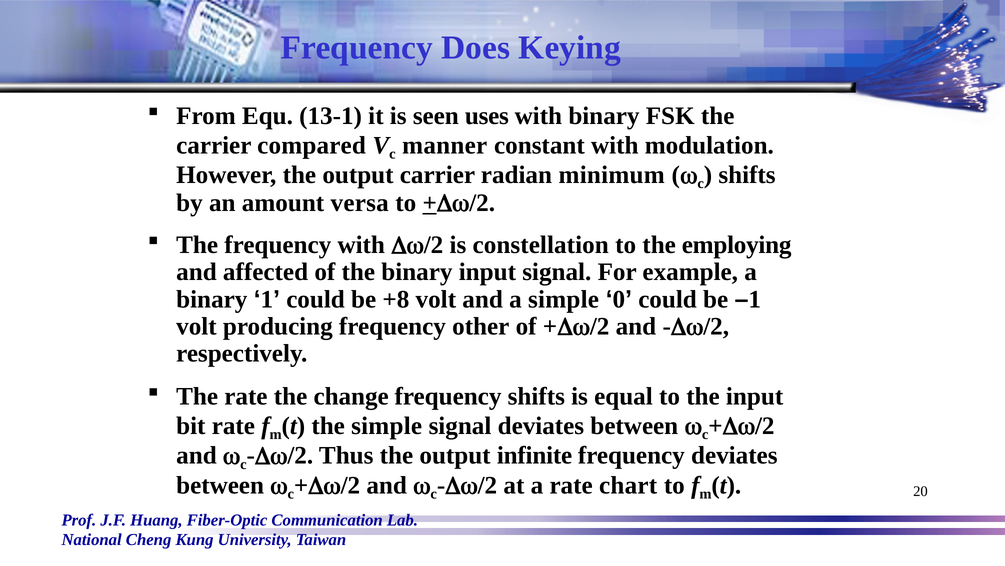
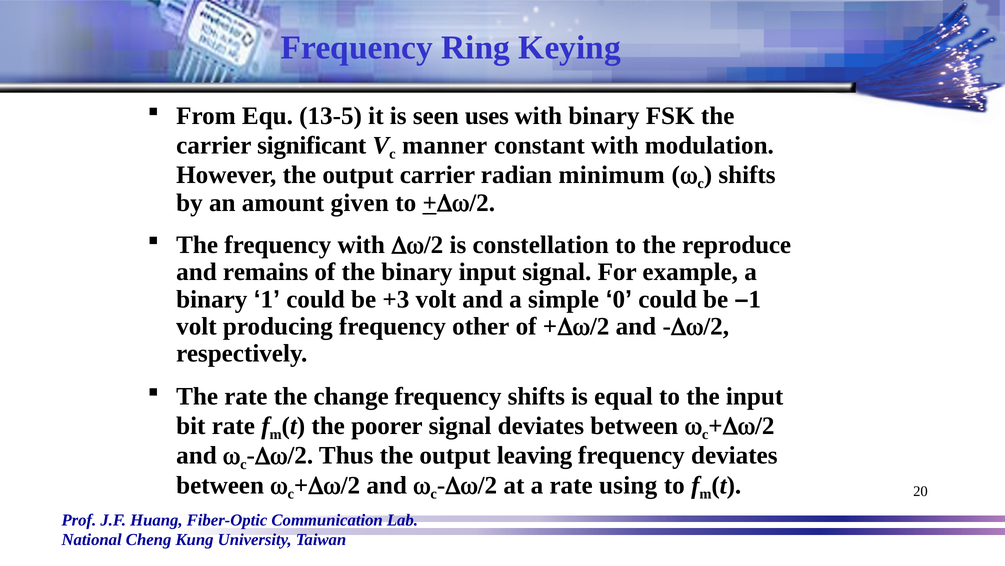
Does: Does -> Ring (476, 48)
13-1: 13-1 -> 13-5 (331, 116)
compared: compared -> significant (312, 145)
versa: versa -> given (360, 203)
employing: employing -> reproduce (737, 245)
affected: affected -> remains (266, 272)
+8: +8 -> +3 (396, 299)
the simple: simple -> poorer (387, 425)
infinite: infinite -> leaving (535, 455)
chart: chart -> using (628, 485)
